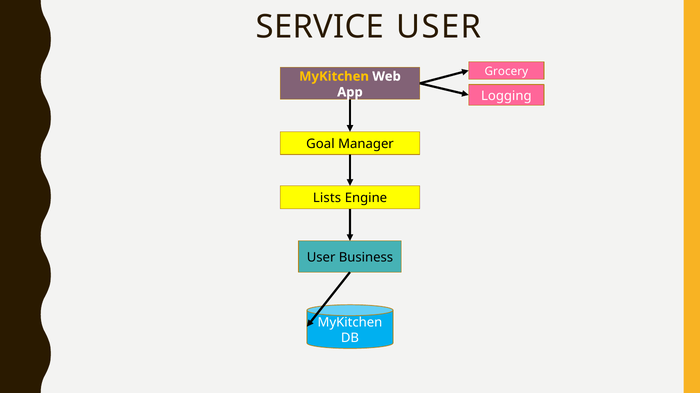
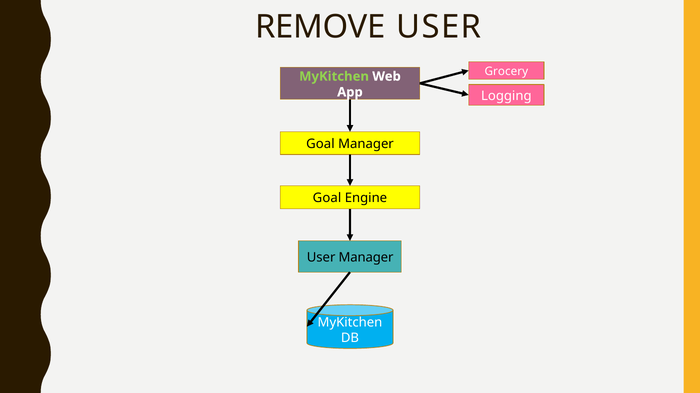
SERVICE: SERVICE -> REMOVE (320, 27)
MyKitchen colour: yellow -> light green (334, 77)
Lists: Lists -> Goal (327, 198)
User Business: Business -> Manager (366, 258)
